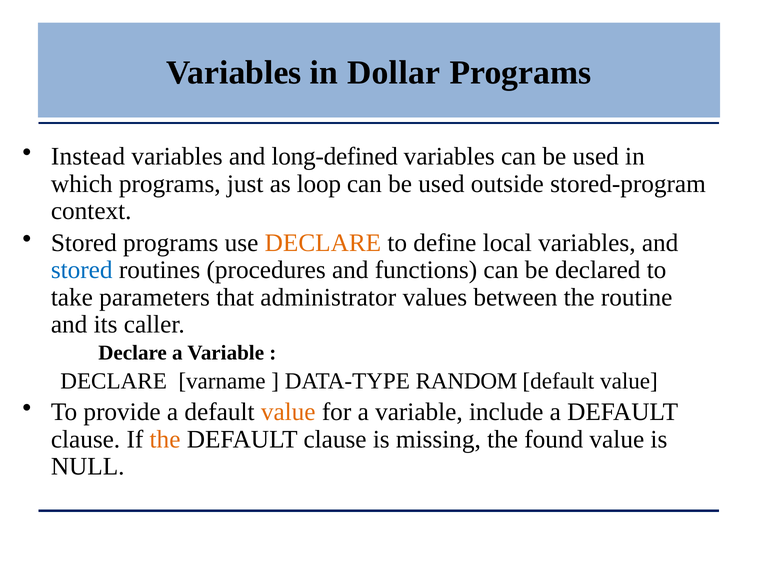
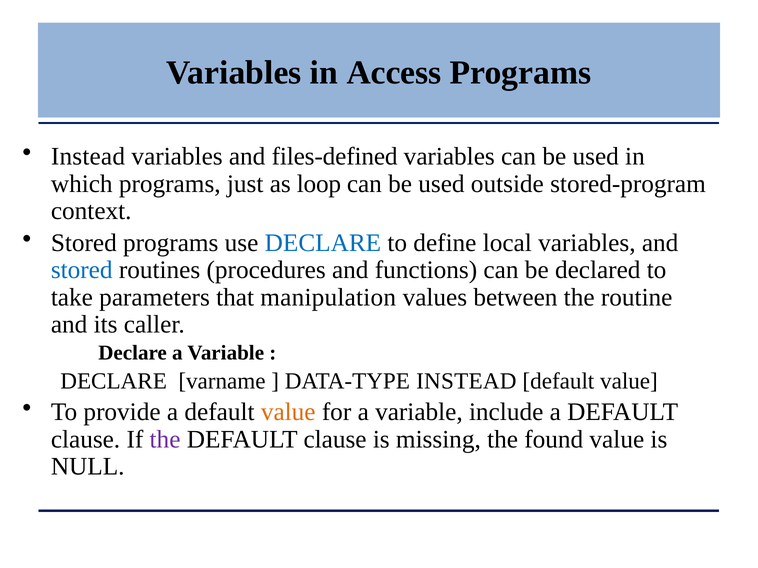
Dollar: Dollar -> Access (394, 72)
long-defined: long-defined -> files-defined (335, 157)
DECLARE colour: orange -> blue (323, 243)
administrator: administrator -> manipulation (328, 298)
DATA-TYPE RANDOM: RANDOM -> INSTEAD (466, 381)
the colour: orange -> purple (165, 440)
